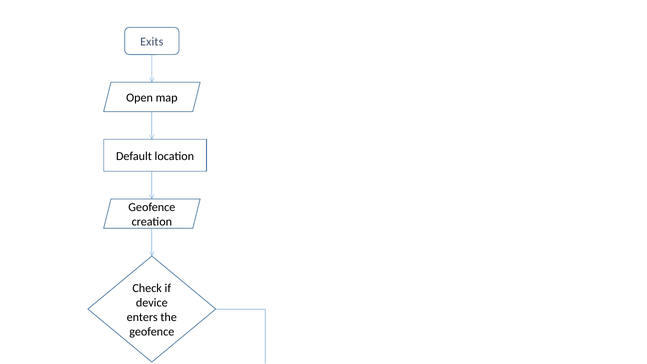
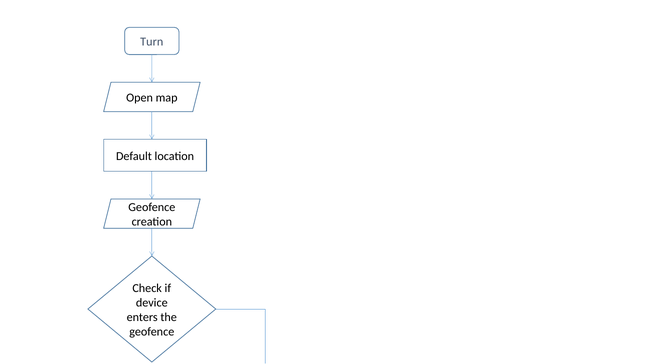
Exits: Exits -> Turn (152, 42)
